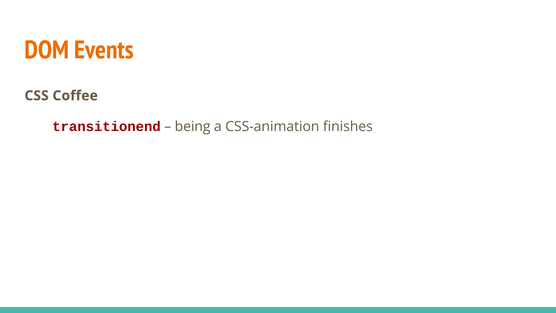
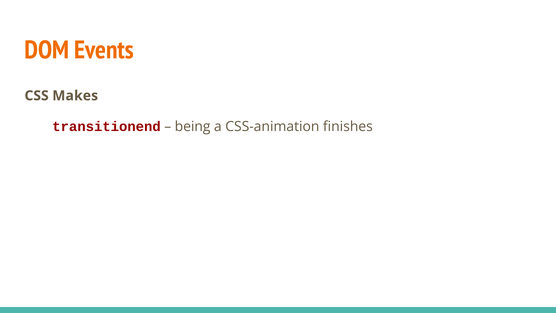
Coffee: Coffee -> Makes (75, 96)
